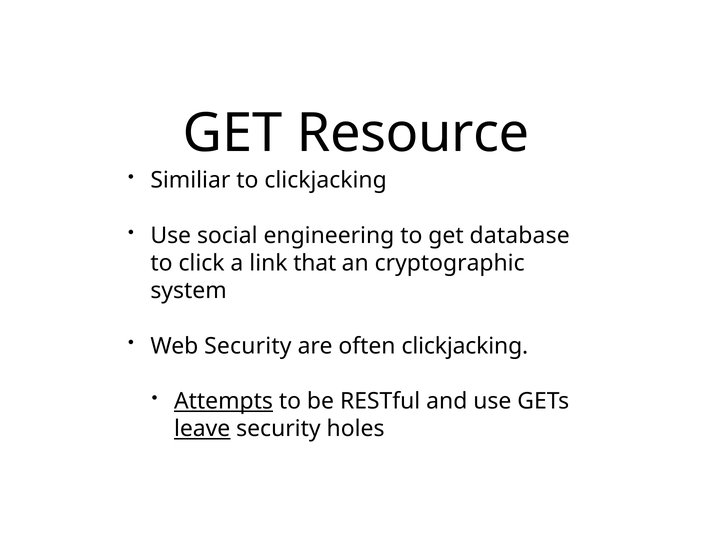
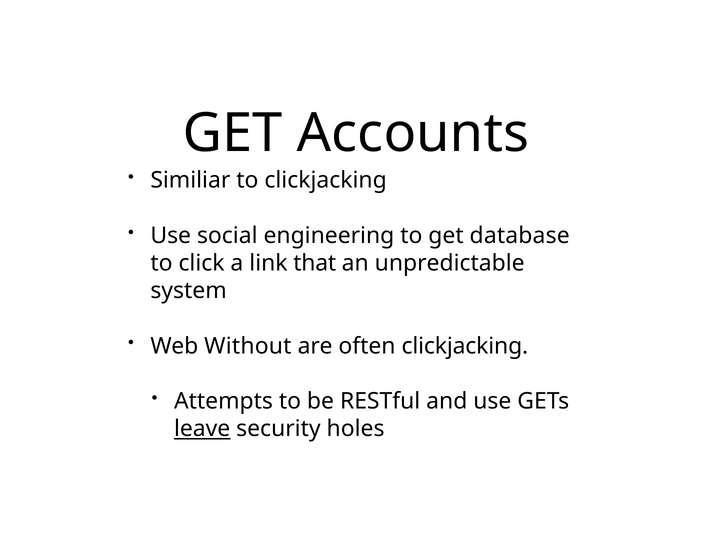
Resource: Resource -> Accounts (413, 133)
cryptographic: cryptographic -> unpredictable (450, 263)
Web Security: Security -> Without (248, 346)
Attempts underline: present -> none (223, 401)
